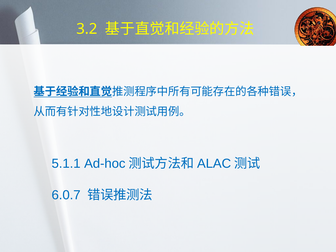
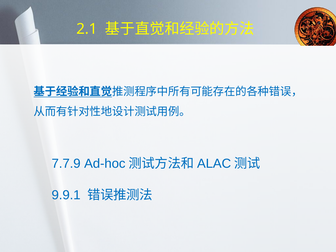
3.2: 3.2 -> 2.1 (87, 29)
5.1.1: 5.1.1 -> 7.7.9 (66, 164)
6.0.7: 6.0.7 -> 9.9.1 (66, 195)
